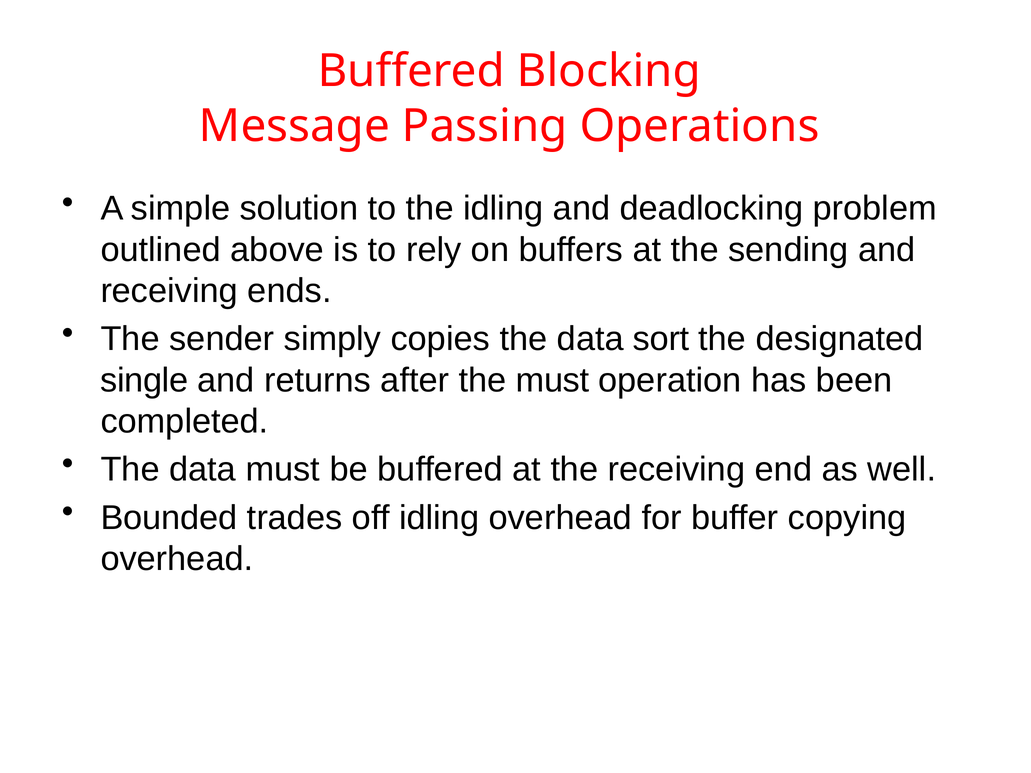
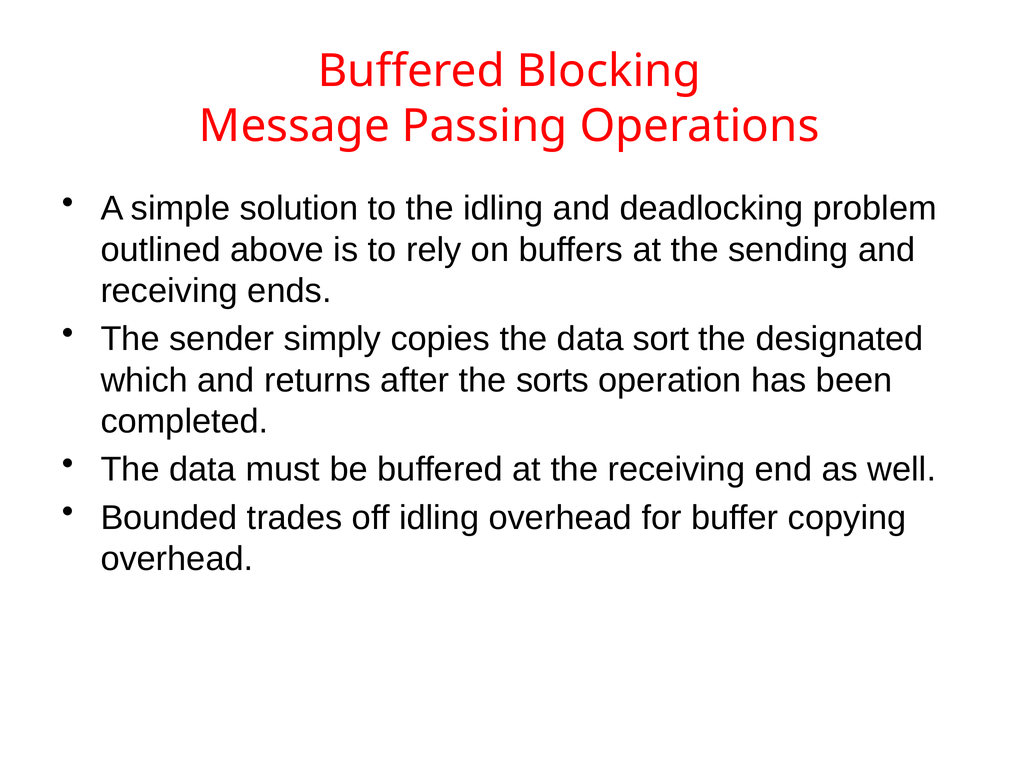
single: single -> which (144, 380)
the must: must -> sorts (553, 380)
